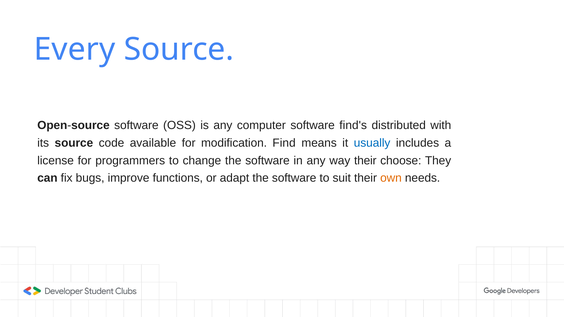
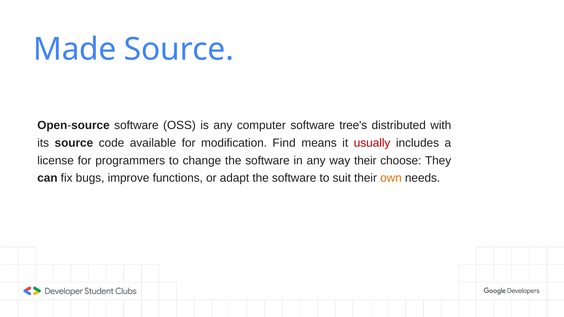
Every: Every -> Made (75, 49)
find's: find's -> tree's (353, 125)
usually colour: blue -> red (372, 143)
